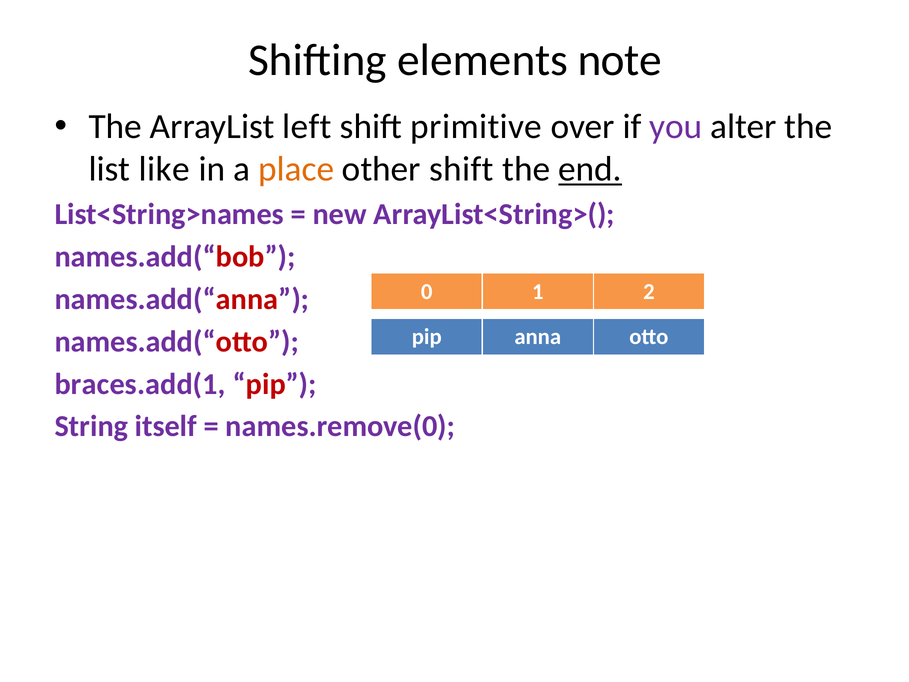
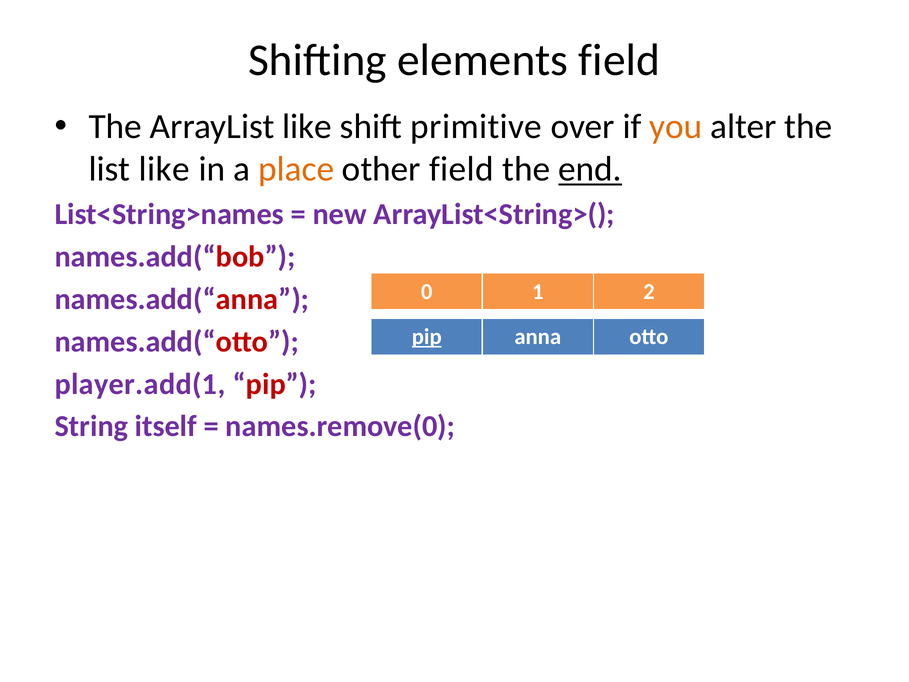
elements note: note -> field (619, 60)
ArrayList left: left -> like (307, 127)
you colour: purple -> orange (676, 127)
other shift: shift -> field (461, 169)
pip underline: none -> present (427, 337)
braces.add(1: braces.add(1 -> player.add(1 (140, 384)
